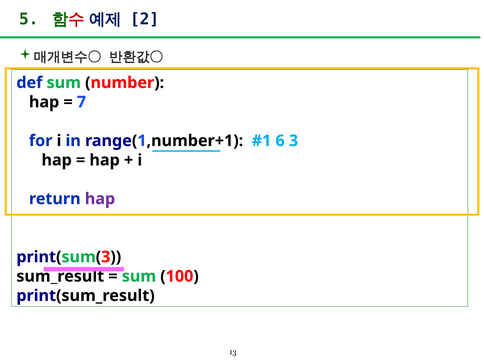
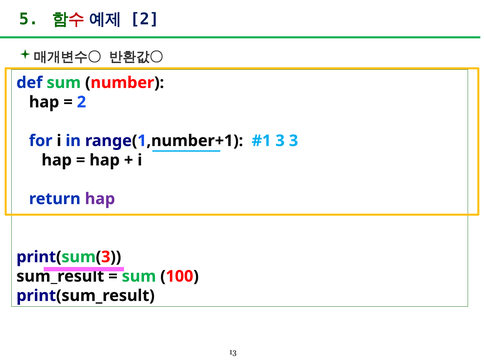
7: 7 -> 2 (81, 102)
6: 6 -> 3 (280, 141)
